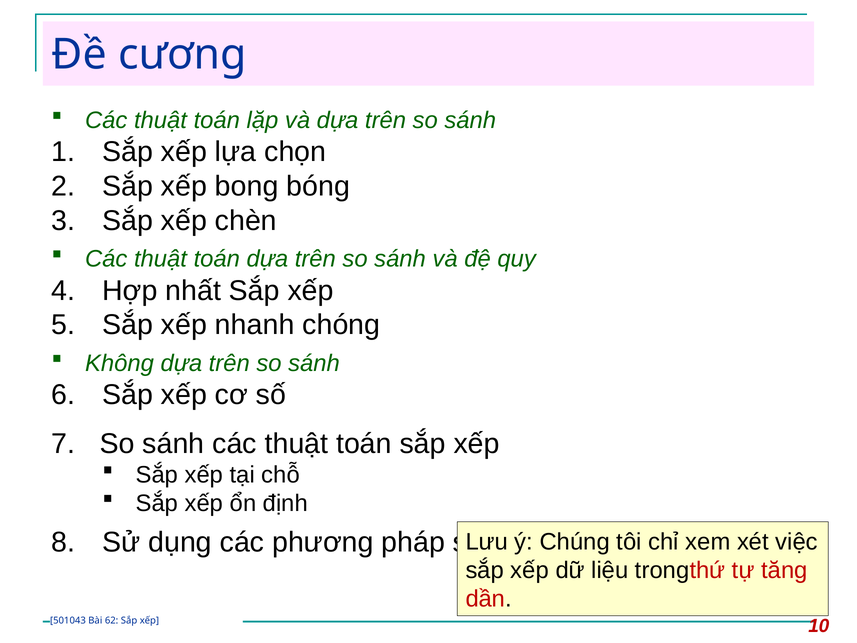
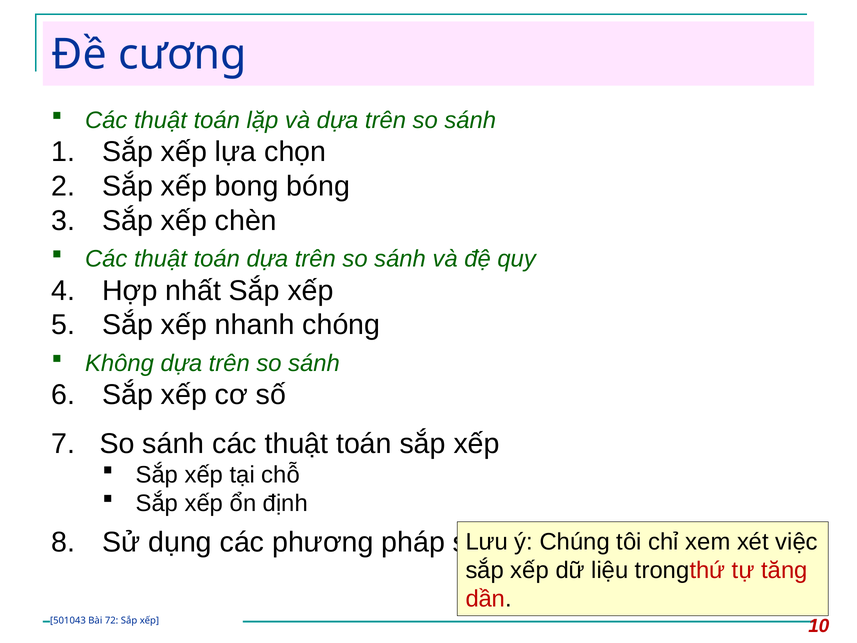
62: 62 -> 72 (112, 621)
